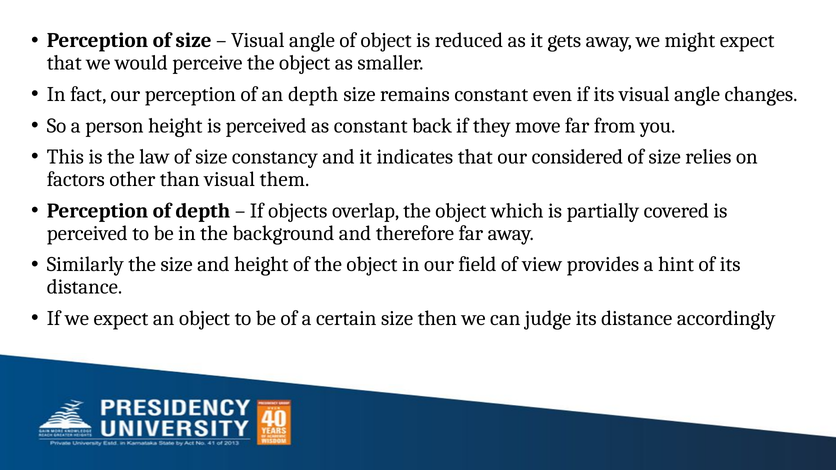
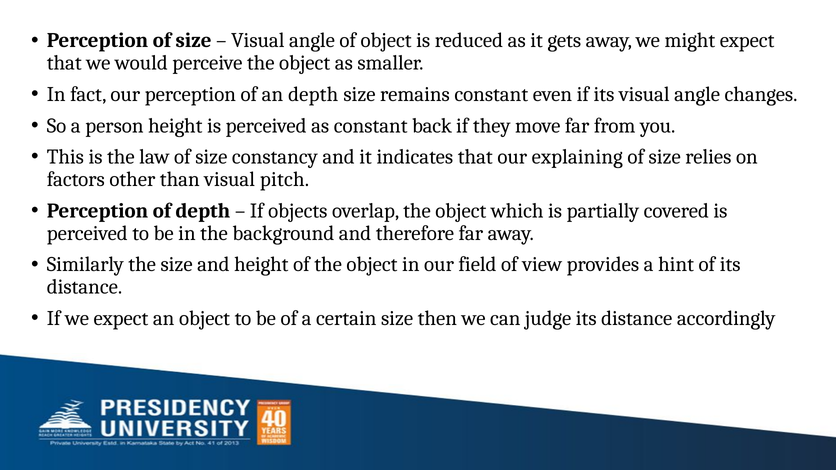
considered: considered -> explaining (577, 157)
them: them -> pitch (285, 180)
